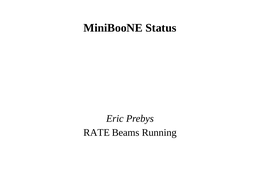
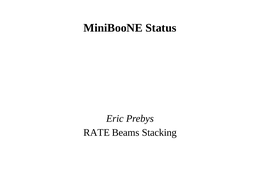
Running: Running -> Stacking (159, 133)
